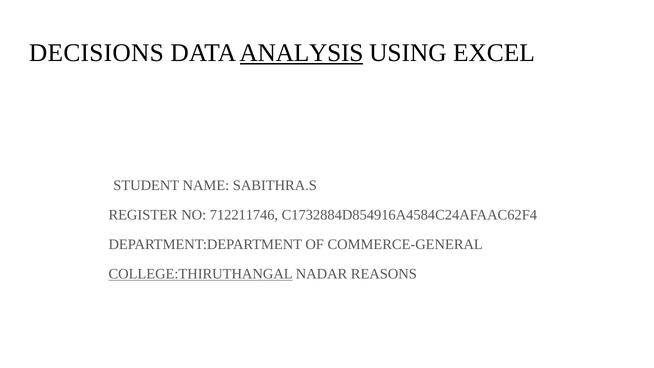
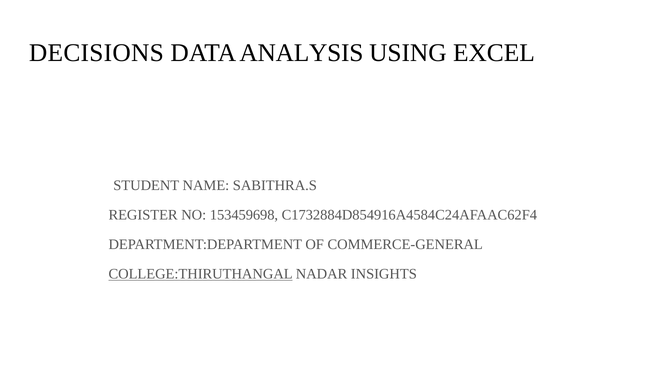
ANALYSIS underline: present -> none (301, 53)
712211746: 712211746 -> 153459698 (244, 215)
REASONS: REASONS -> INSIGHTS (384, 274)
